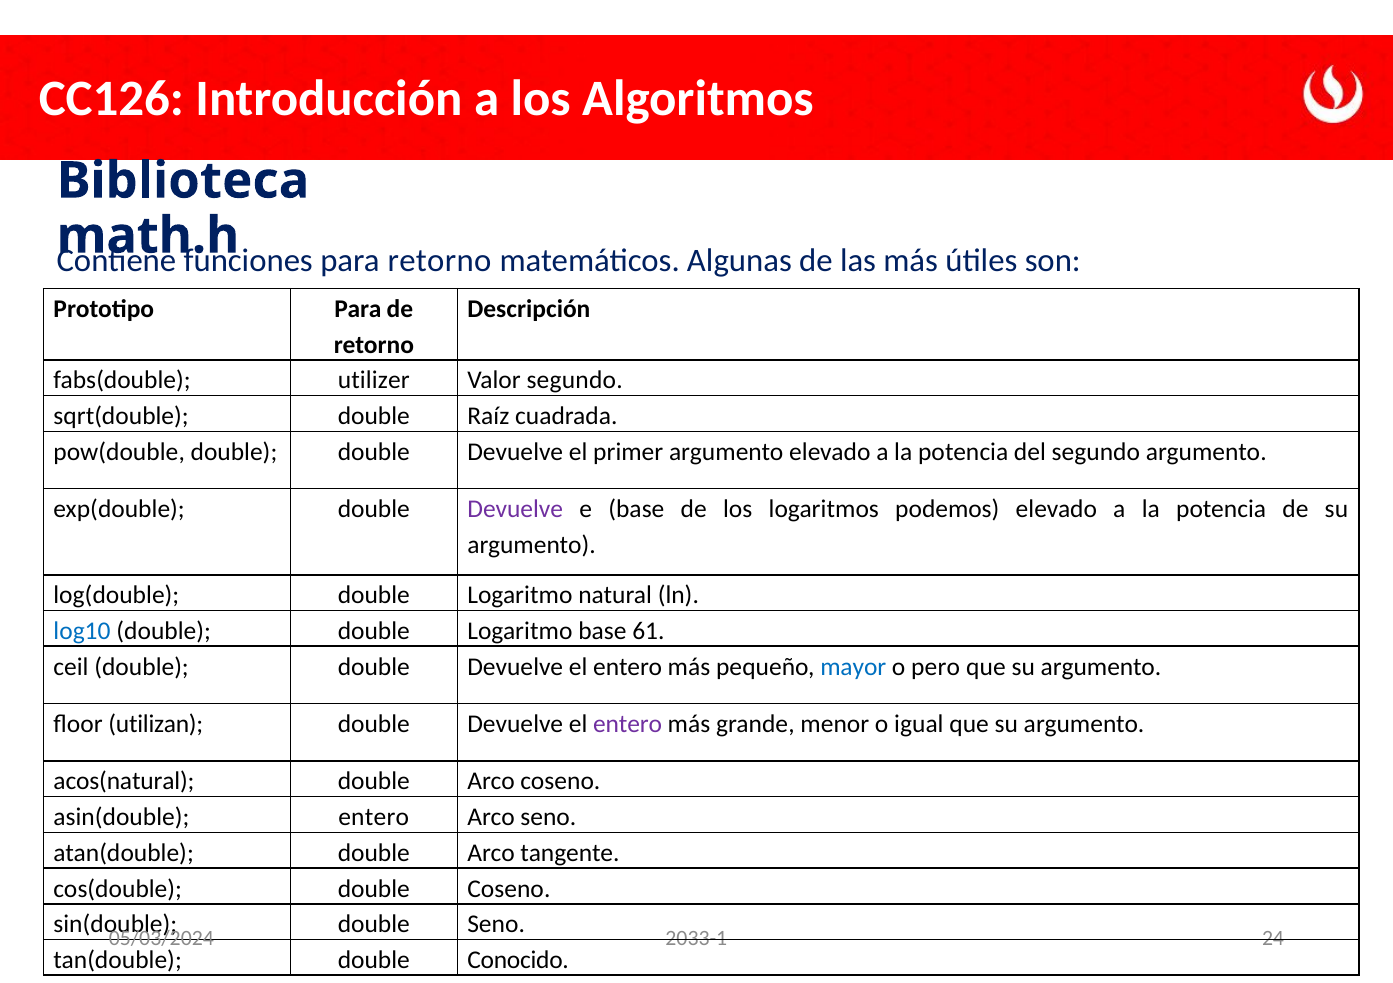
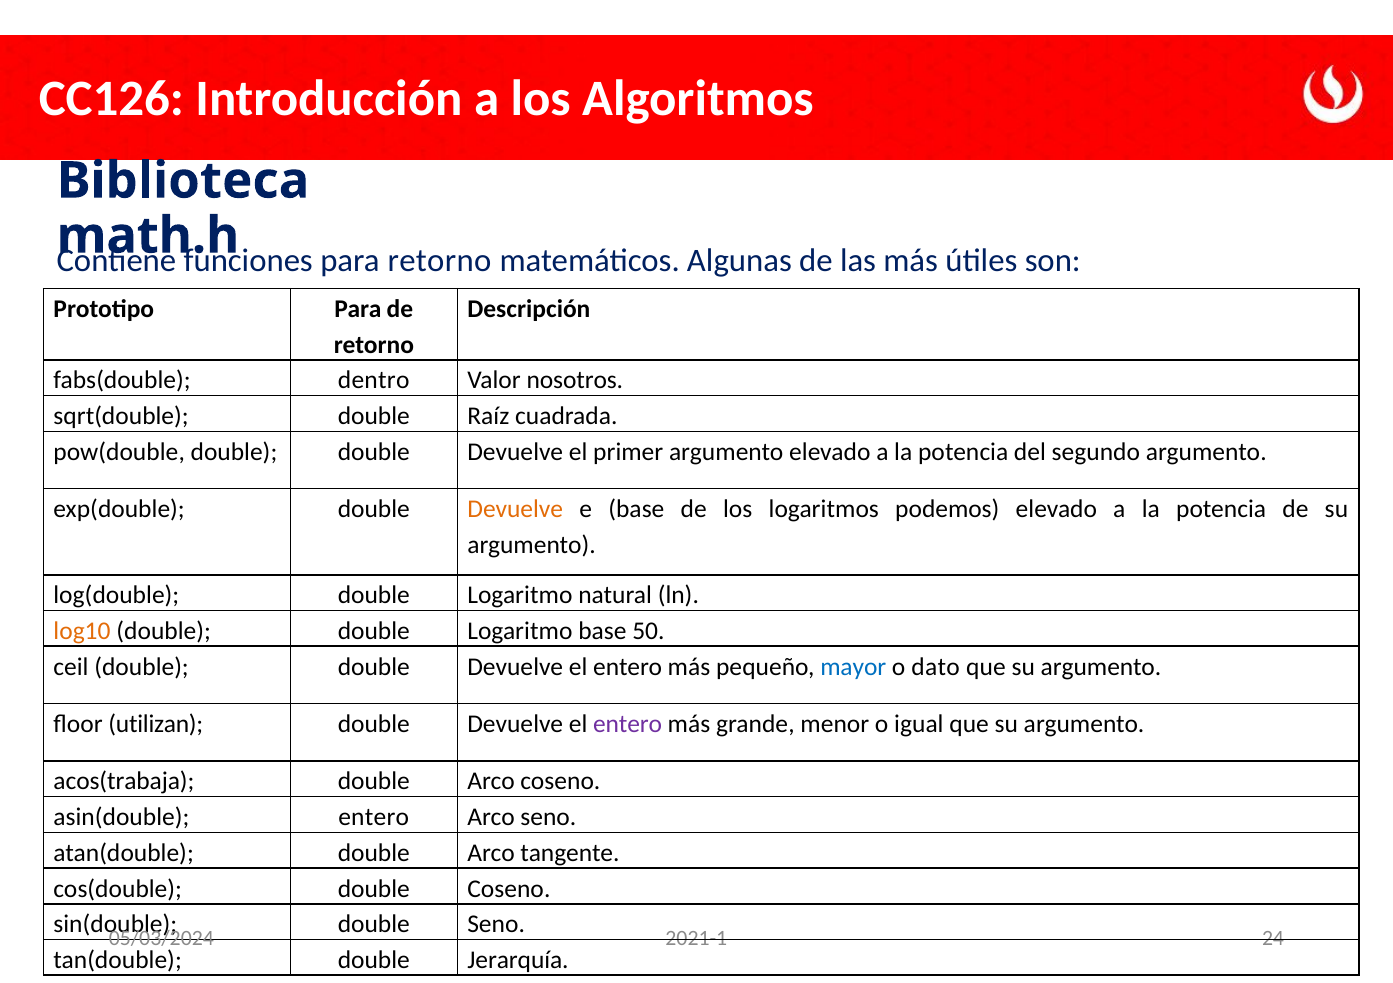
utilizer: utilizer -> dentro (374, 380)
Valor segundo: segundo -> nosotros (575, 380)
Devuelve colour: purple -> orange (515, 509)
log10 colour: blue -> orange (82, 631)
61: 61 -> 50 (648, 631)
pero: pero -> dato (936, 667)
acos(natural: acos(natural -> acos(trabaja (124, 781)
2033-1: 2033-1 -> 2021-1 (696, 938)
Conocido: Conocido -> Jerarquía (518, 960)
